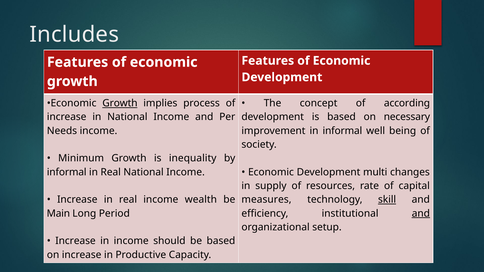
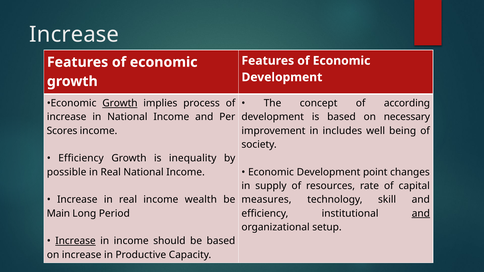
Includes: Includes -> Increase (74, 35)
Needs: Needs -> Scores (62, 131)
in informal: informal -> includes (342, 131)
Minimum: Minimum -> Efficiency (81, 158)
informal: informal -> possible (67, 172)
multi: multi -> point (375, 172)
skill underline: present -> none (387, 200)
Increase underline: none -> present (75, 241)
